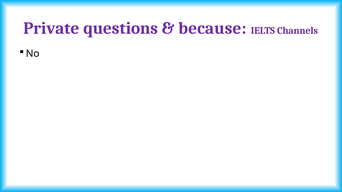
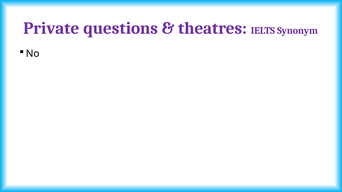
because: because -> theatres (213, 28)
Channels: Channels -> Synonym (298, 31)
